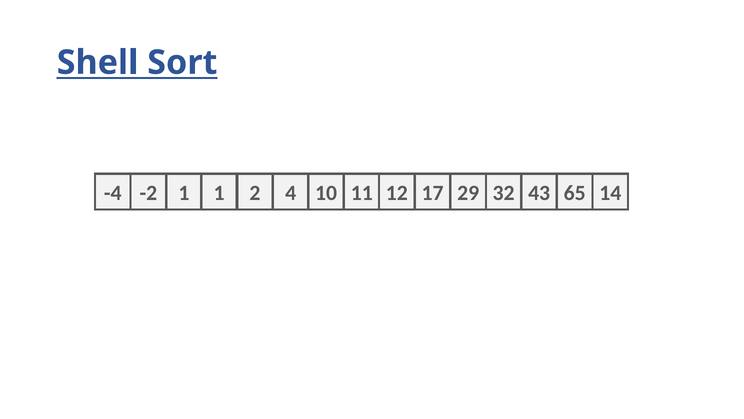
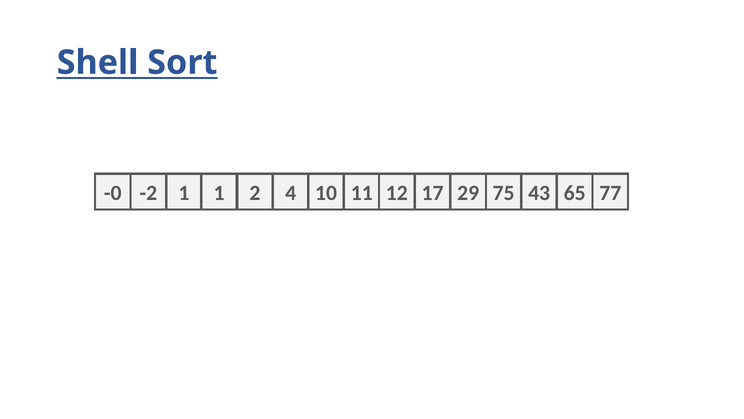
-4: -4 -> -0 (113, 193)
32: 32 -> 75 (504, 193)
14: 14 -> 77 (610, 193)
